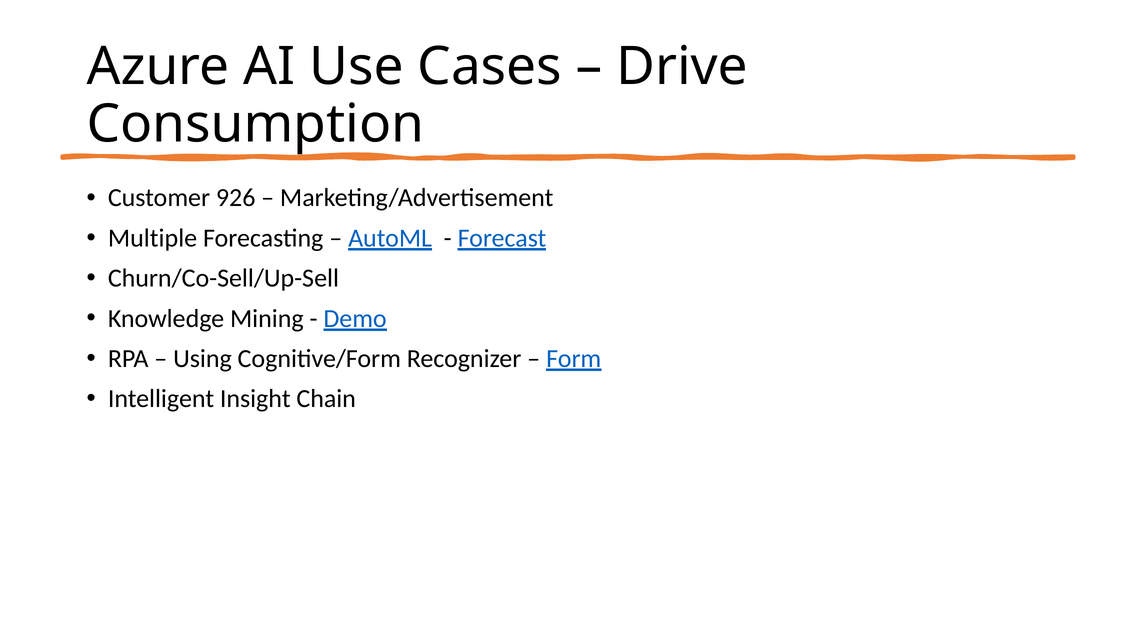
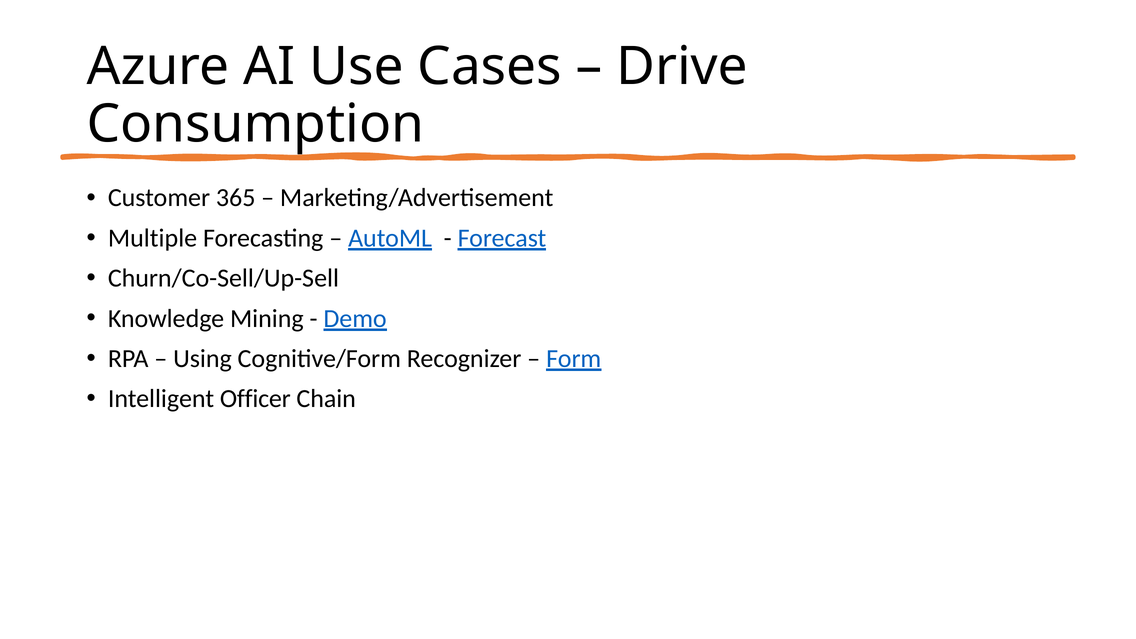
926: 926 -> 365 (236, 198)
Insight: Insight -> Officer (255, 399)
